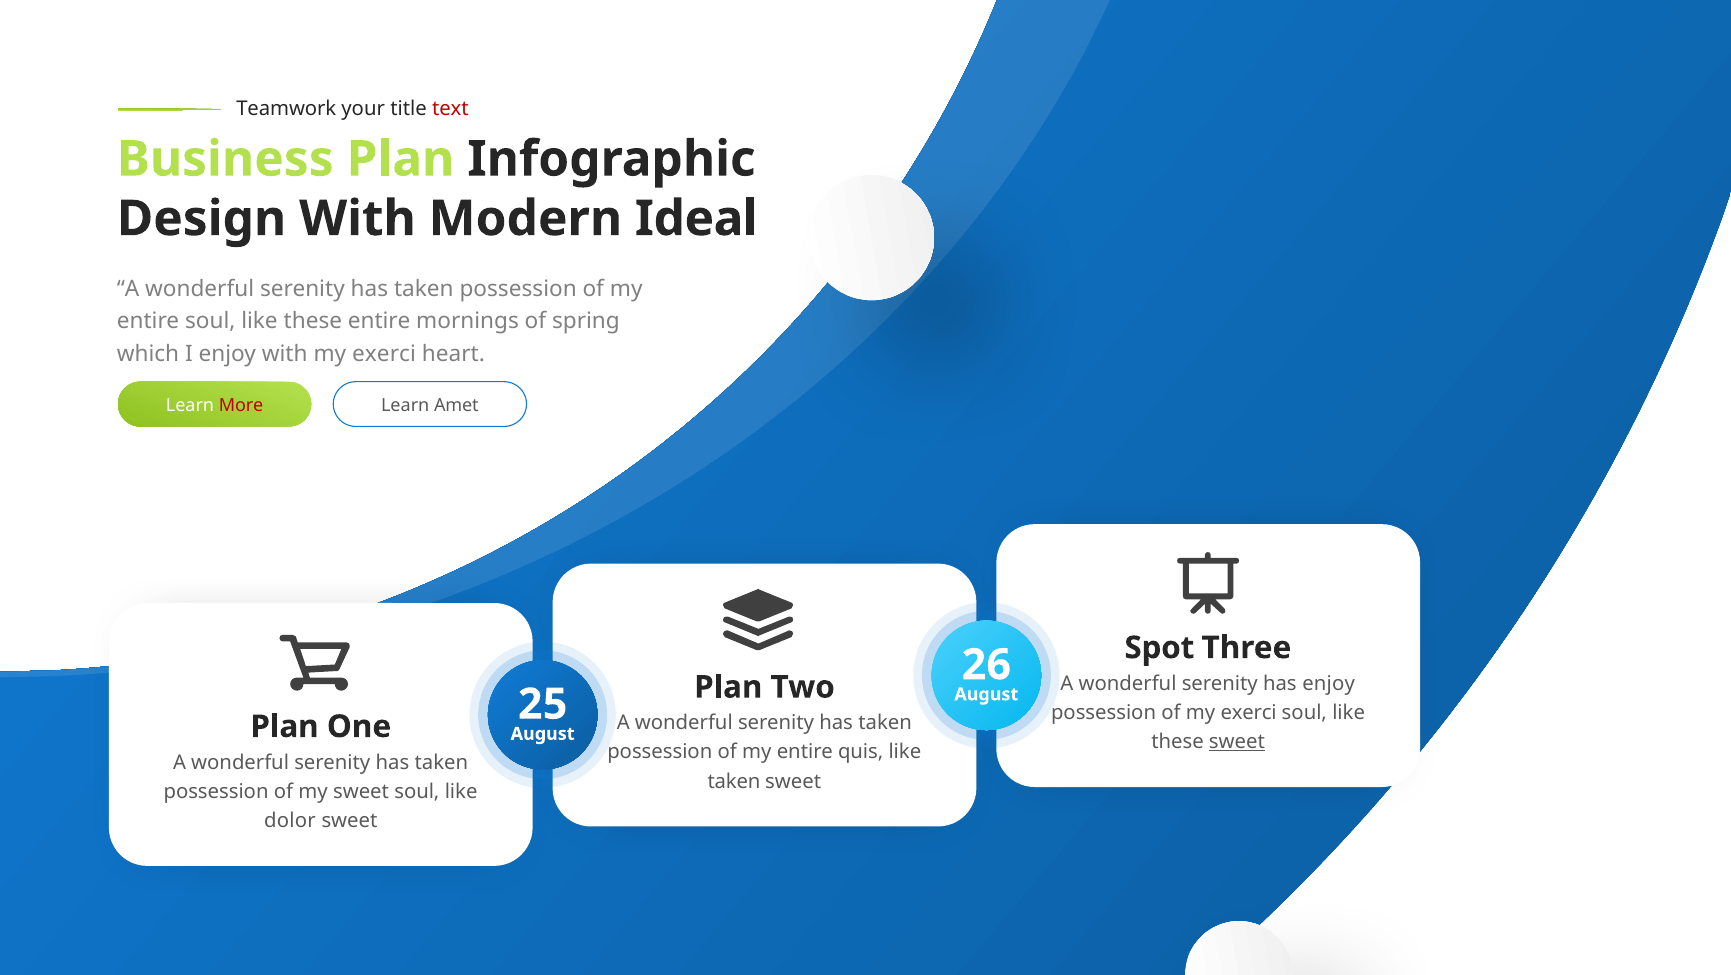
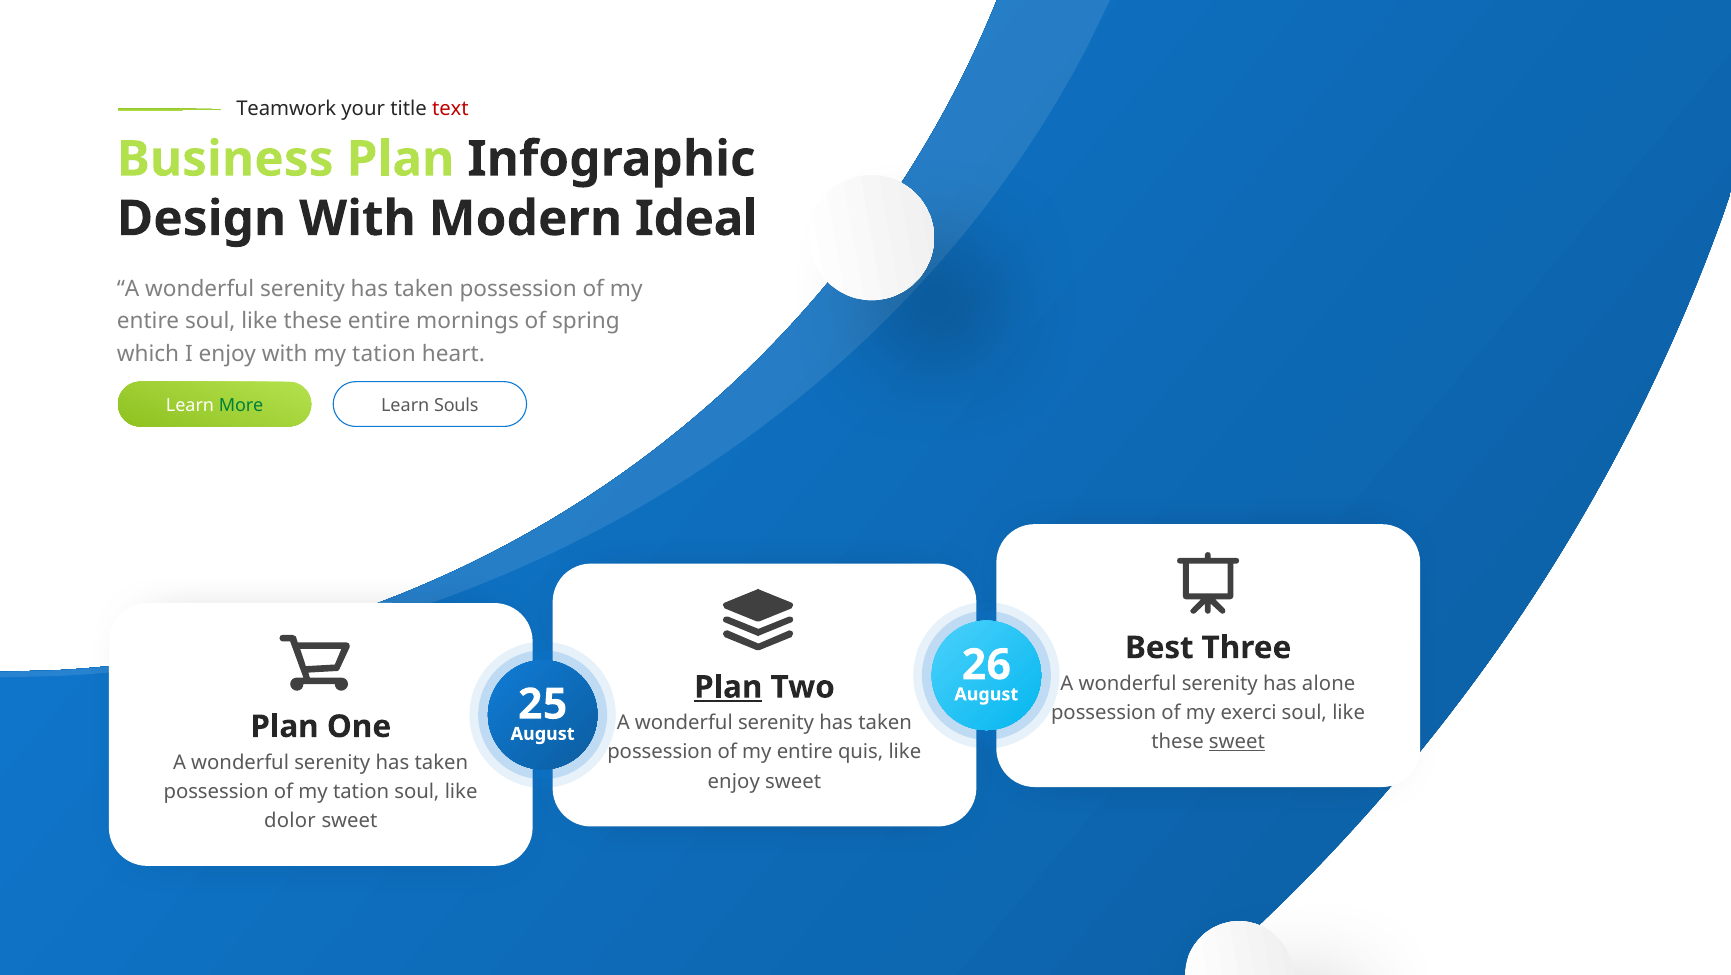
exerci: exerci -> tation (384, 354)
More colour: red -> green (241, 405)
Amet: Amet -> Souls (456, 405)
Spot: Spot -> Best (1159, 648)
has enjoy: enjoy -> alone (1329, 684)
Plan underline: none -> present (728, 687)
taken: taken -> enjoy (734, 782)
of my sweet: sweet -> tation (361, 792)
